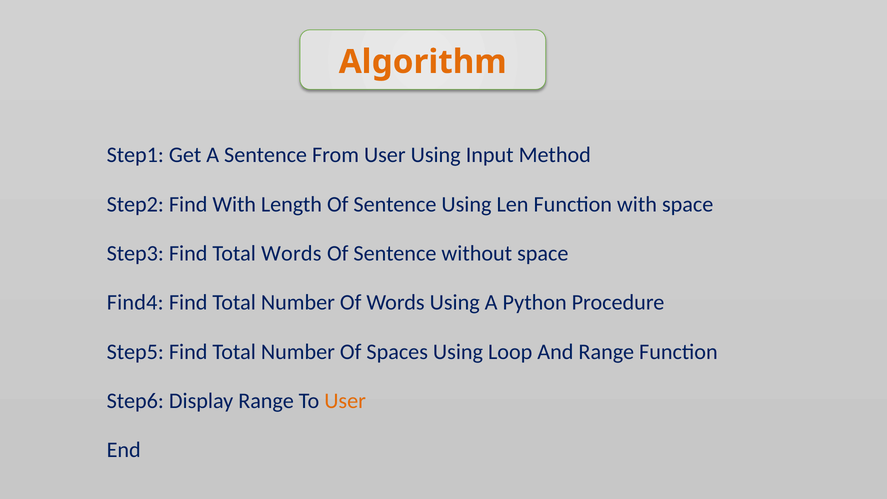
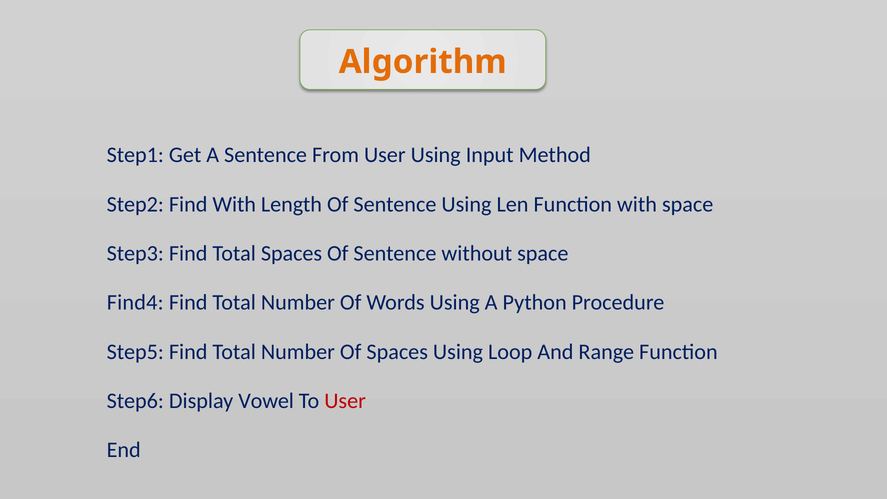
Total Words: Words -> Spaces (291, 253)
Display Range: Range -> Vowel (266, 401)
User colour: orange -> red (345, 401)
